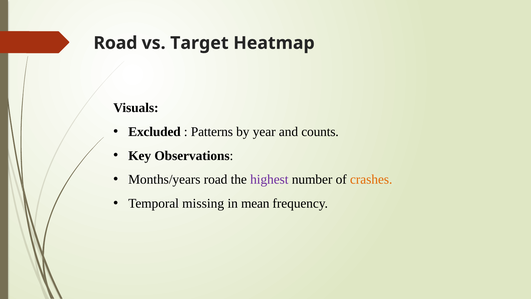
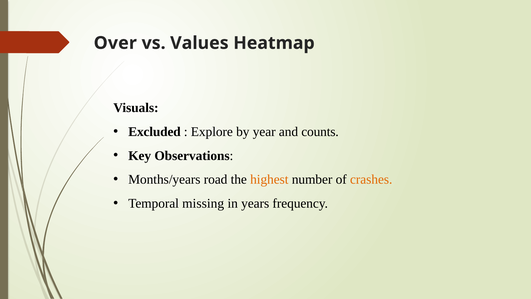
Road: Road -> Over (115, 43)
Target: Target -> Values (199, 43)
Patterns: Patterns -> Explore (212, 132)
highest colour: purple -> orange (269, 179)
mean: mean -> years (255, 203)
